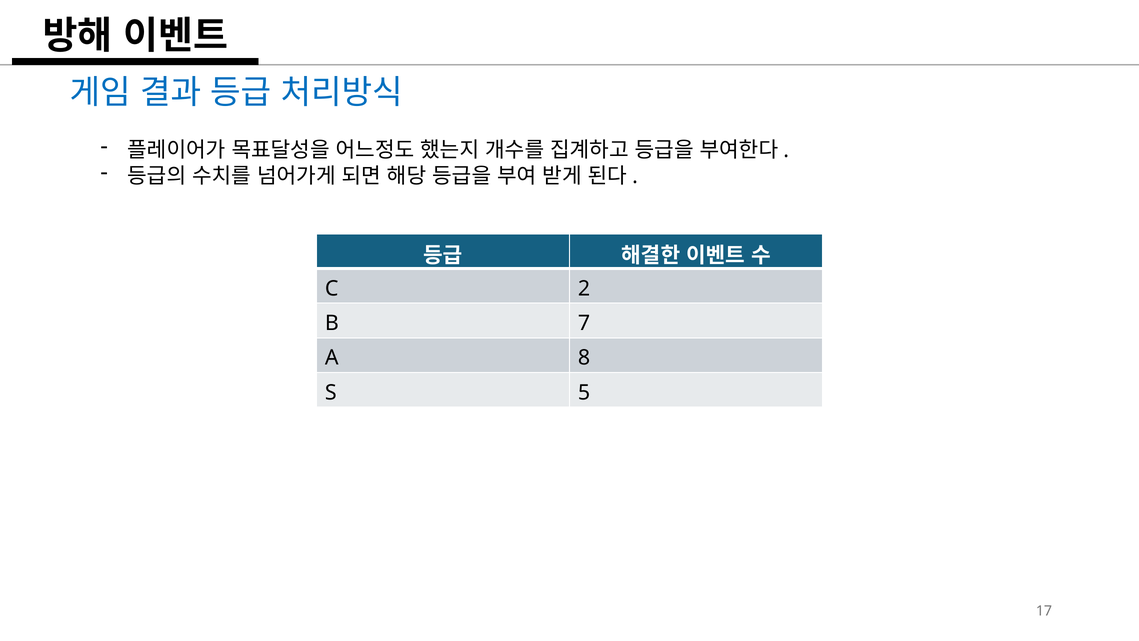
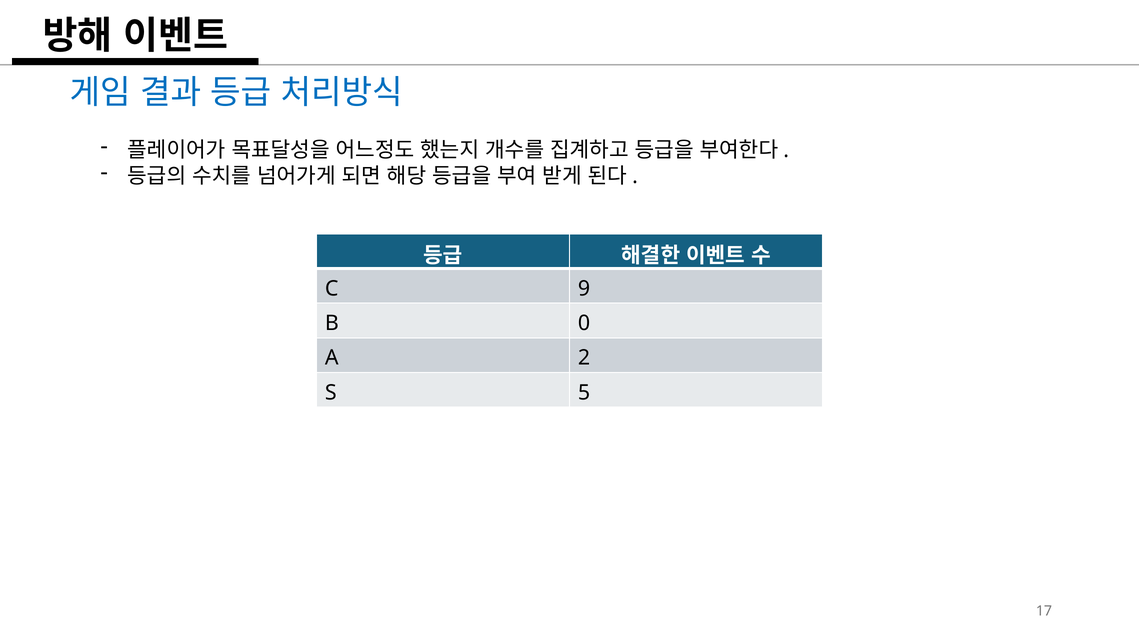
2: 2 -> 9 (584, 288)
7: 7 -> 0 (584, 323)
8: 8 -> 2 (584, 358)
